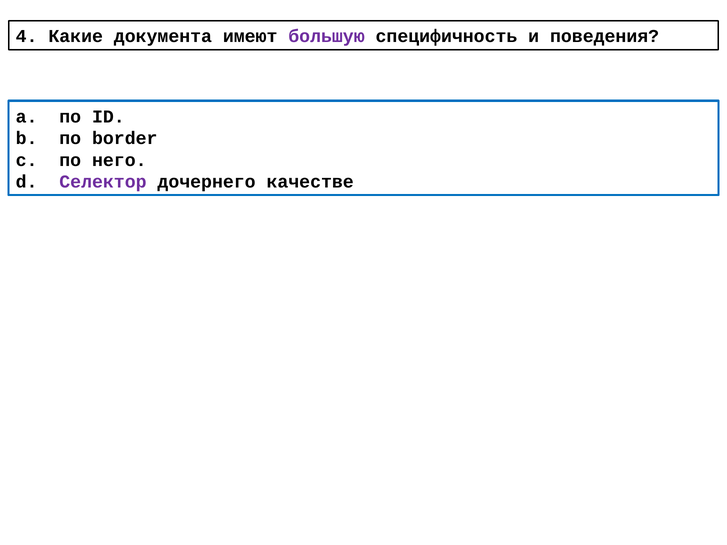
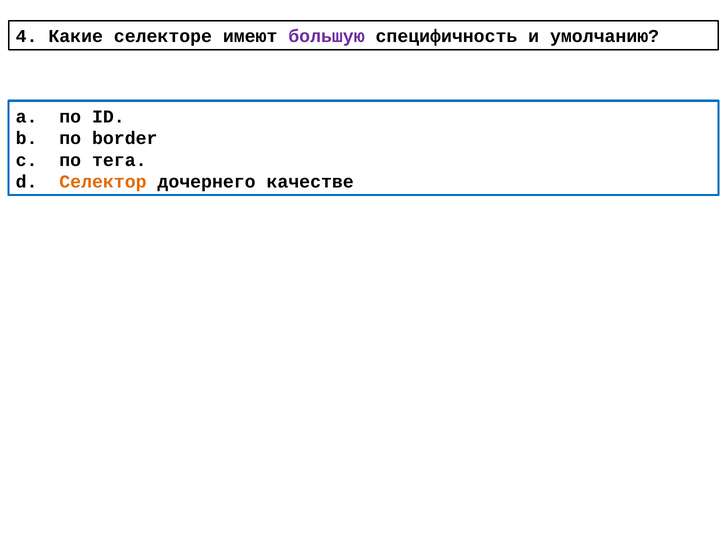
документа: документа -> селекторе (163, 36)
поведения: поведения -> умолчанию (605, 36)
него: него -> тега (119, 160)
Селектор colour: purple -> orange (103, 182)
